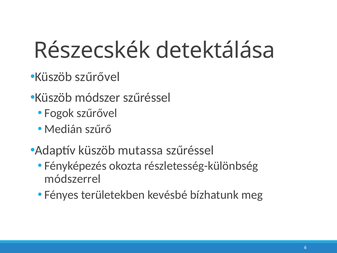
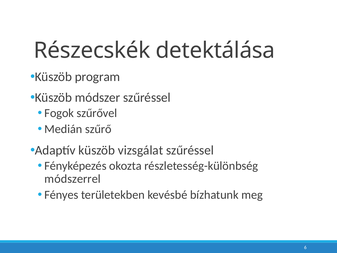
Küszöb szűrővel: szűrővel -> program (98, 77)
mutassa: mutassa -> vizsgálat (141, 150)
